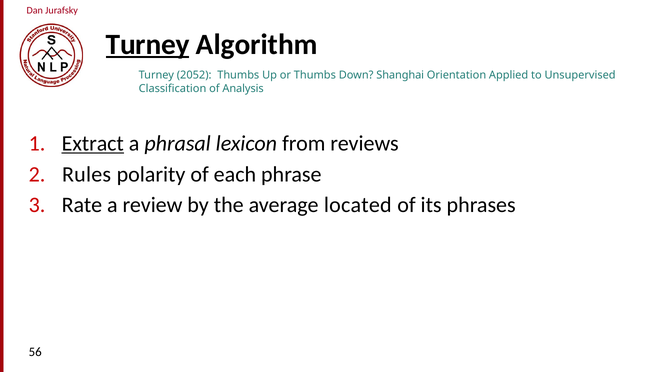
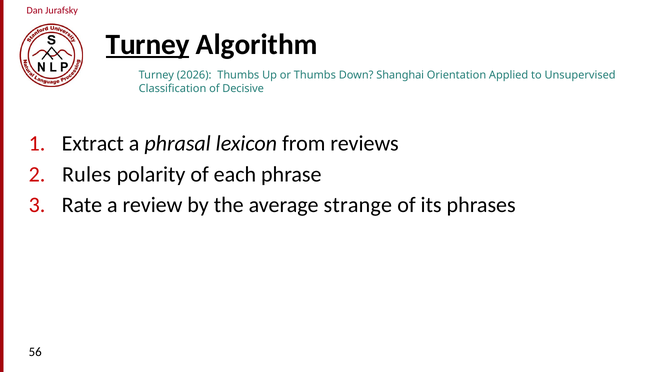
2052: 2052 -> 2026 (194, 75)
Analysis: Analysis -> Decisive (243, 89)
Extract underline: present -> none (93, 143)
located: located -> strange (358, 205)
